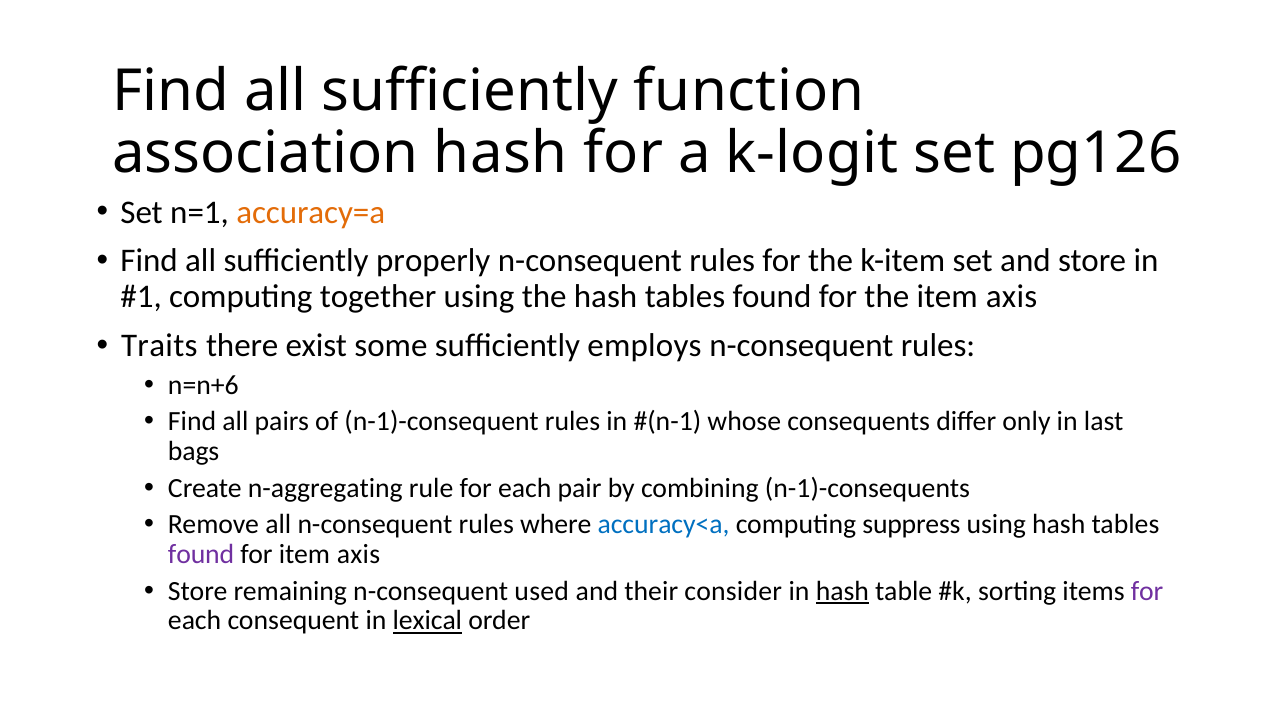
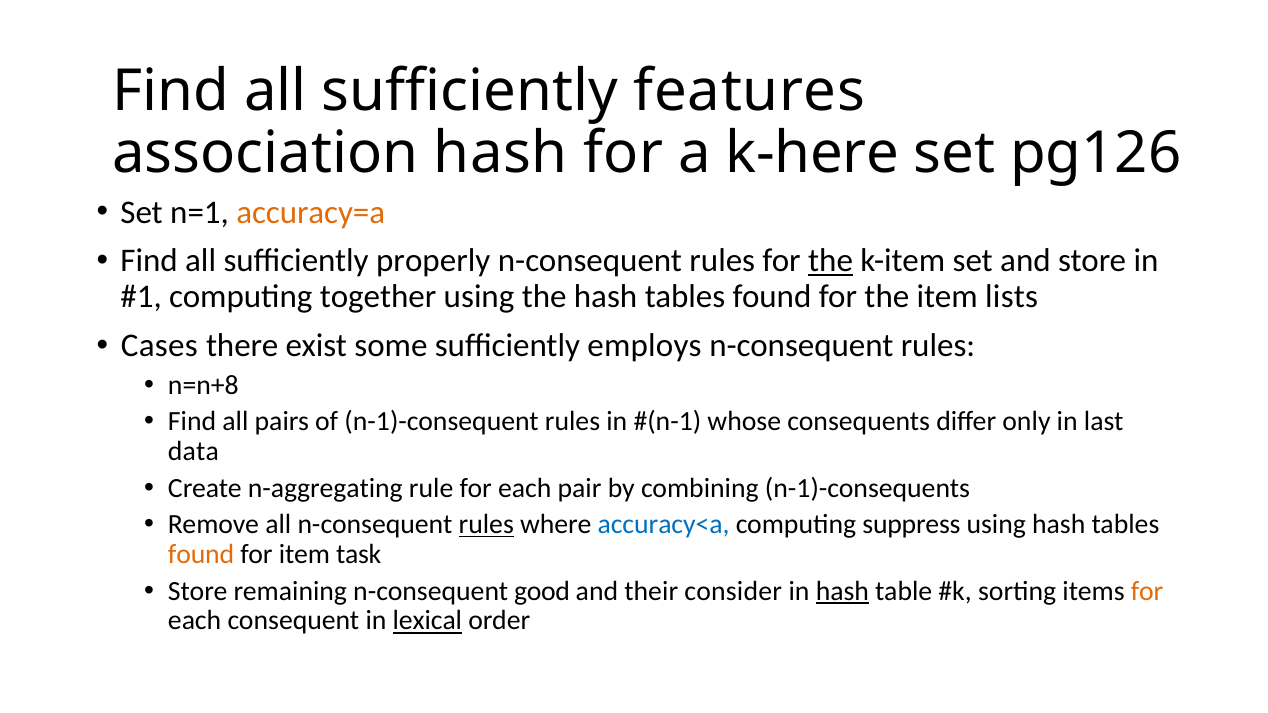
function: function -> features (749, 91)
k-logit: k-logit -> k-here (812, 154)
the underline: none -> present (831, 261)
the item axis: axis -> lists (1012, 297)
Traits: Traits -> Cases (159, 346)
n=n+6: n=n+6 -> n=n+8 (203, 385)
bags: bags -> data (193, 452)
rules underline: none -> present (486, 525)
found colour: purple -> orange (201, 555)
for item axis: axis -> task (359, 555)
used: used -> good (542, 591)
for colour: purple -> orange (1147, 591)
